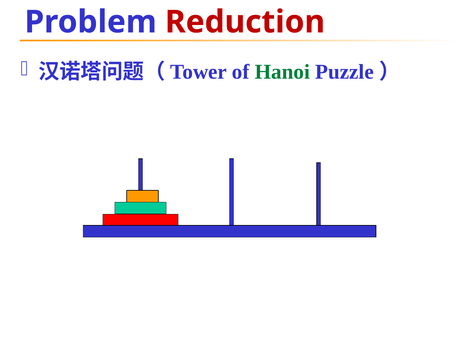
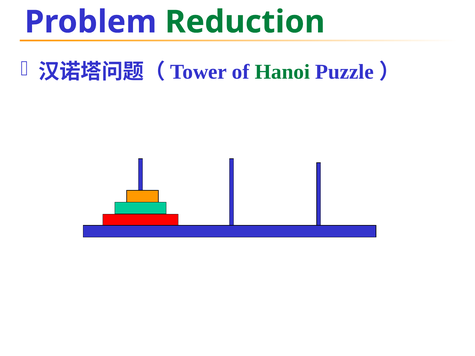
Reduction colour: red -> green (245, 22)
